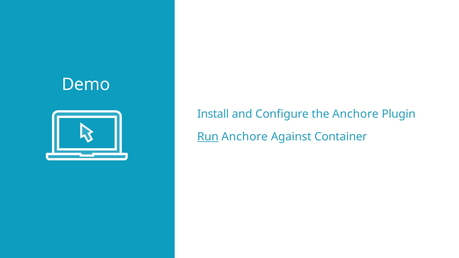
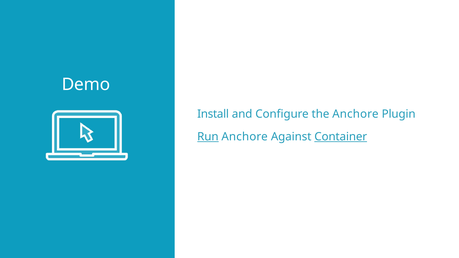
Container underline: none -> present (341, 137)
